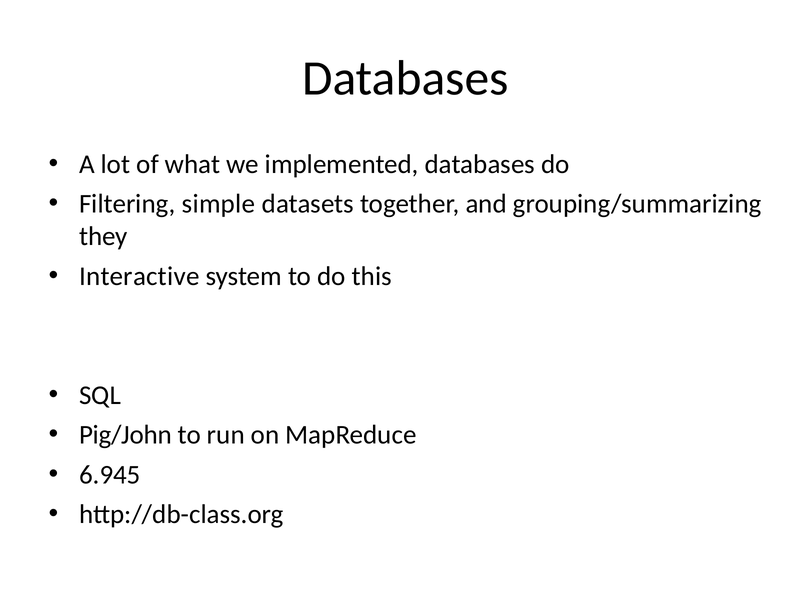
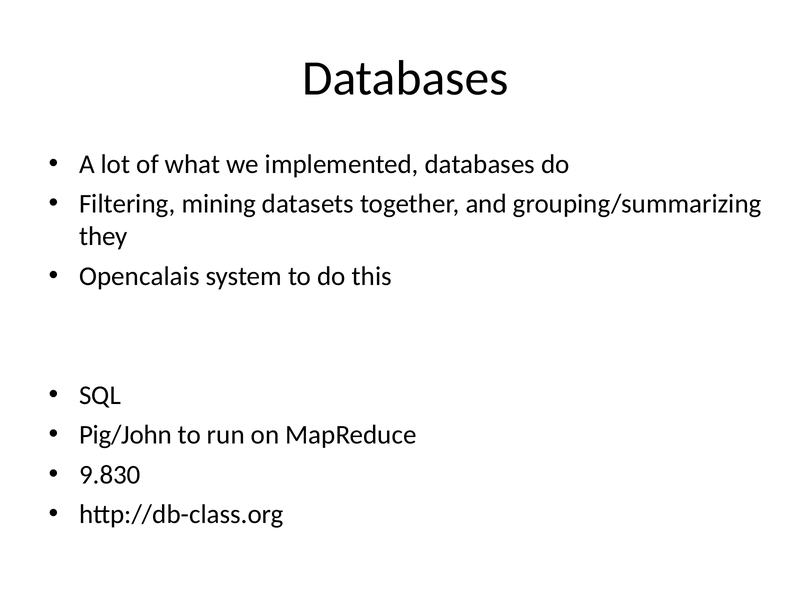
simple: simple -> mining (219, 204)
Interactive: Interactive -> Opencalais (139, 276)
6.945: 6.945 -> 9.830 (110, 474)
